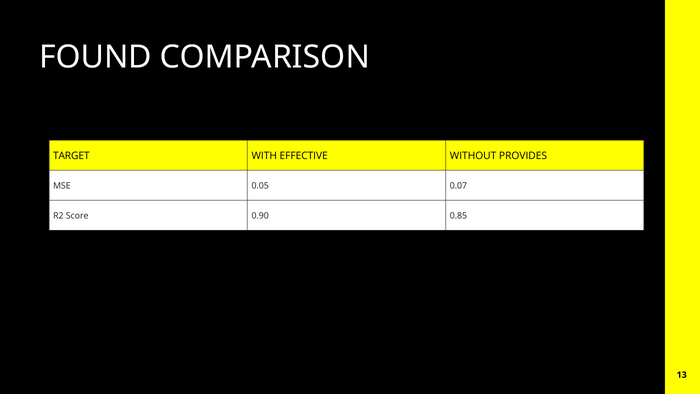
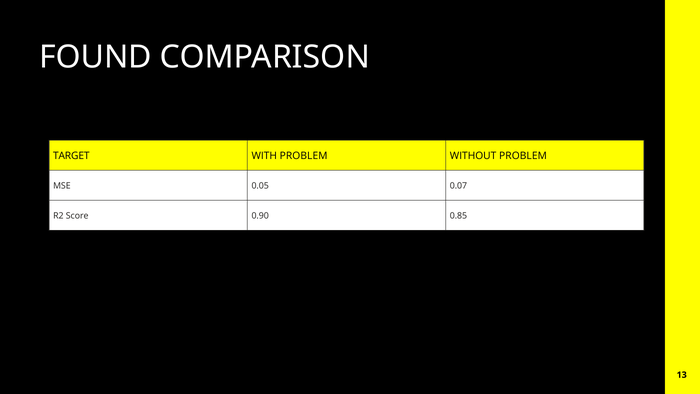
WITH EFFECTIVE: EFFECTIVE -> PROBLEM (304, 156)
WITHOUT PROVIDES: PROVIDES -> PROBLEM (523, 156)
